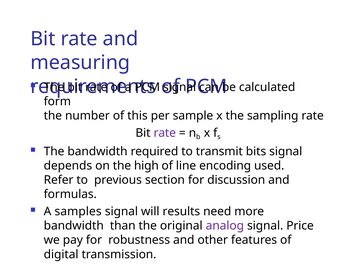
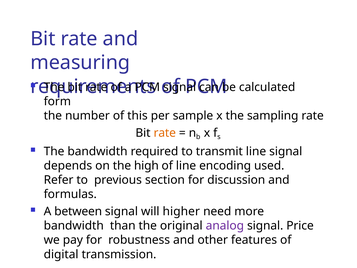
rate colour: purple -> orange (165, 133)
transmit bits: bits -> line (256, 151)
samples: samples -> between (78, 211)
results: results -> higher (181, 211)
